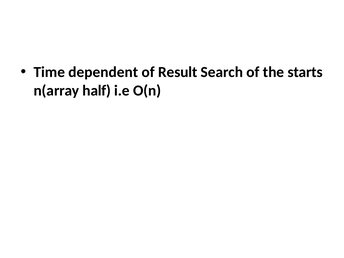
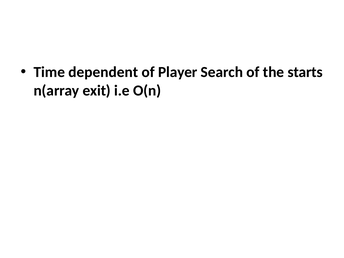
Result: Result -> Player (178, 72)
half: half -> exit (97, 91)
